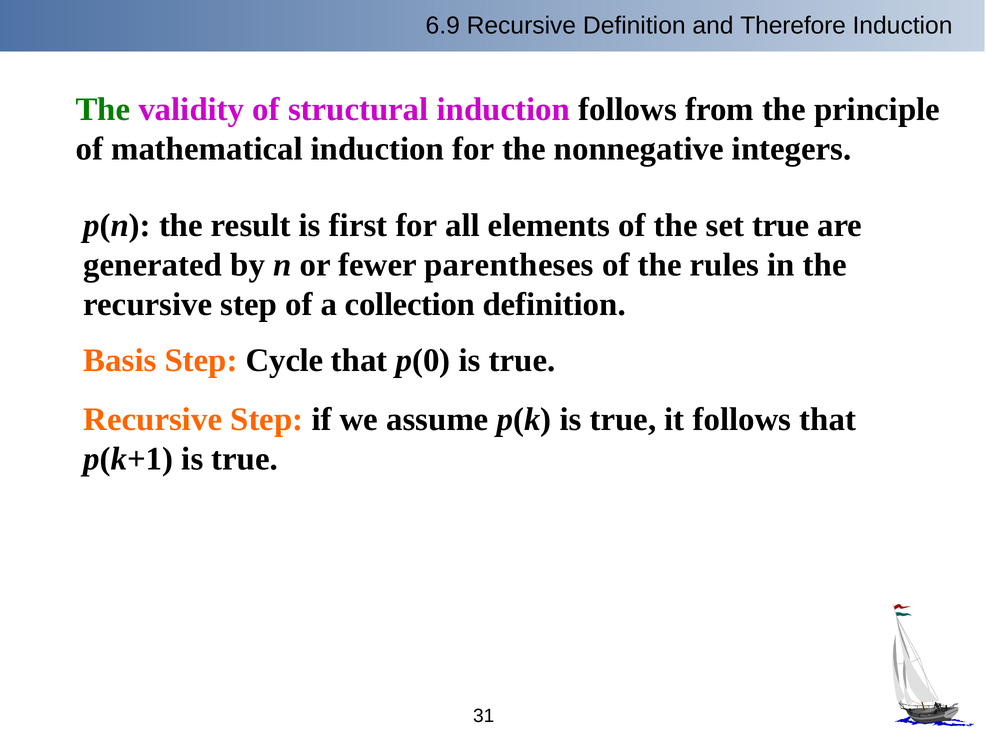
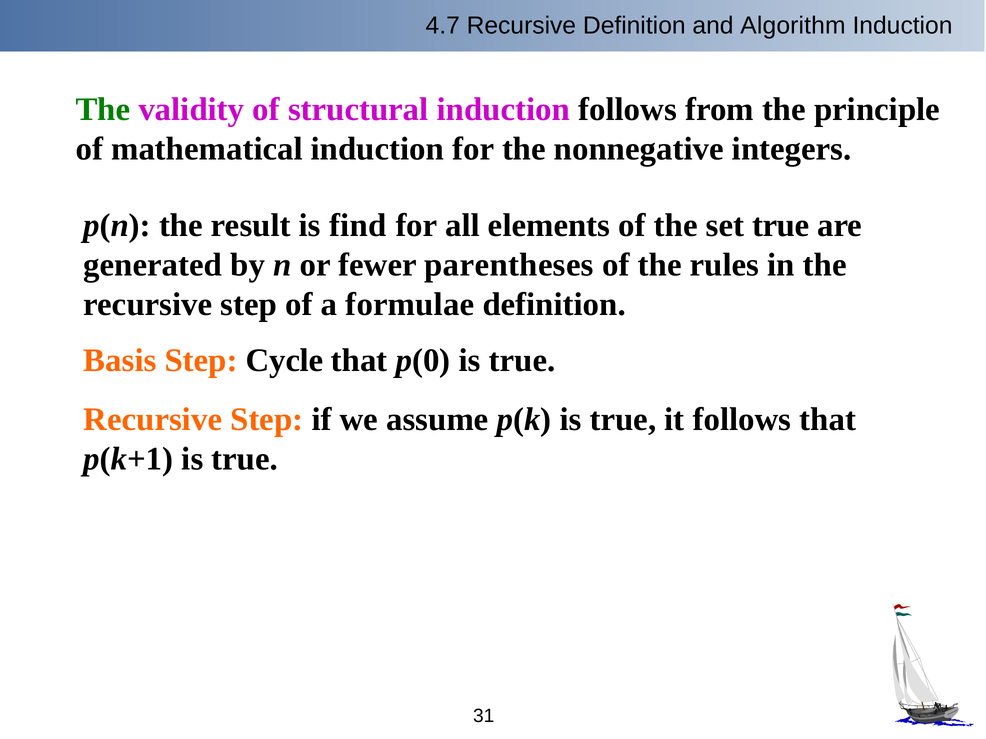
6.9: 6.9 -> 4.7 (443, 25)
Therefore: Therefore -> Algorithm (793, 25)
first: first -> find (358, 226)
collection: collection -> formulae (410, 305)
